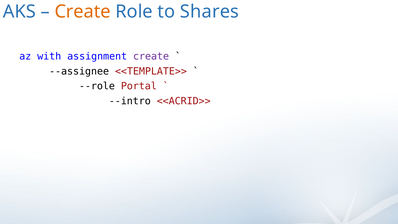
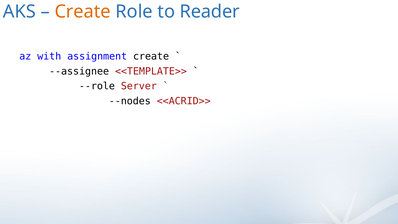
Shares: Shares -> Reader (210, 12)
create colour: purple -> black (151, 56)
Portal: Portal -> Server (139, 86)
--intro: --intro -> --nodes (130, 101)
